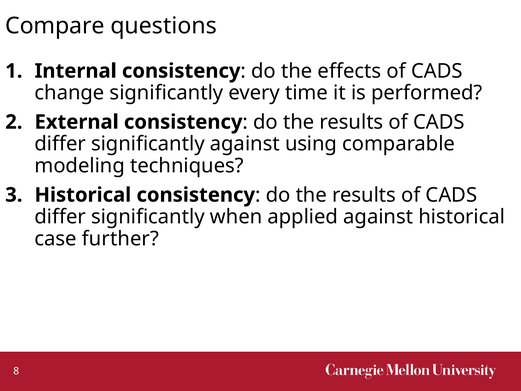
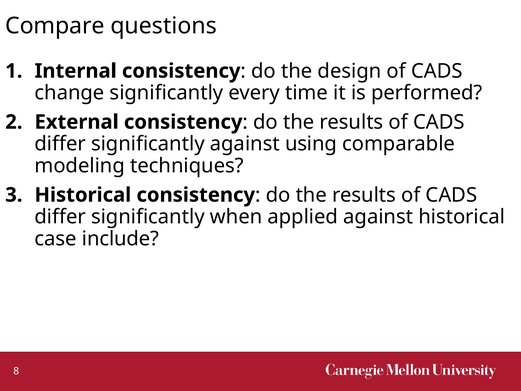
effects: effects -> design (349, 71)
further: further -> include (120, 239)
